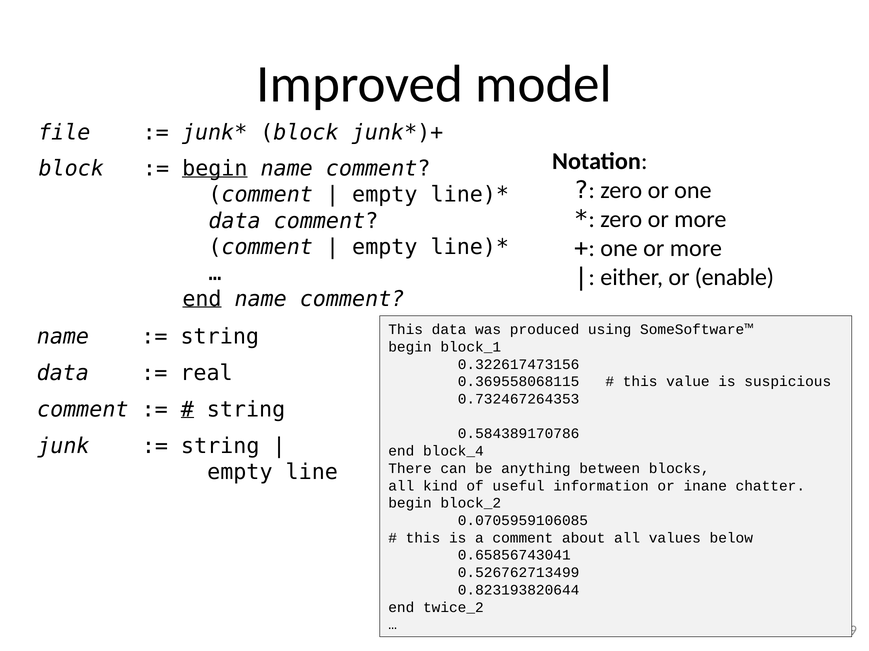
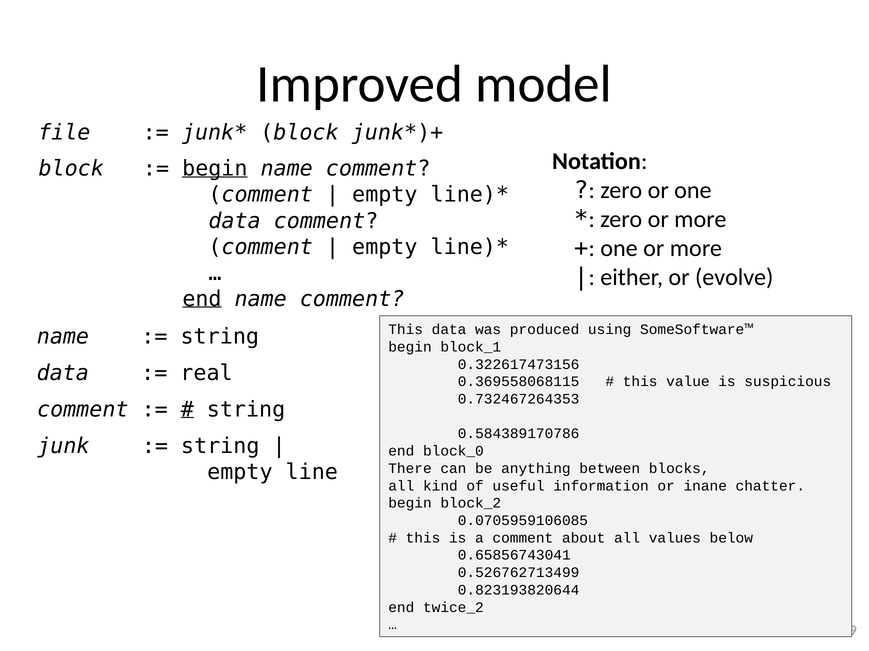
enable: enable -> evolve (734, 277)
block_4: block_4 -> block_0 (453, 452)
